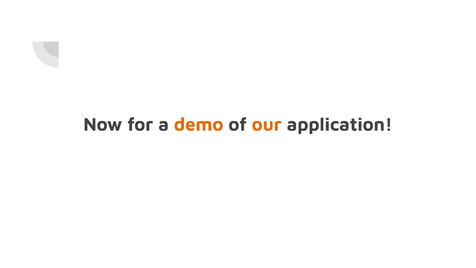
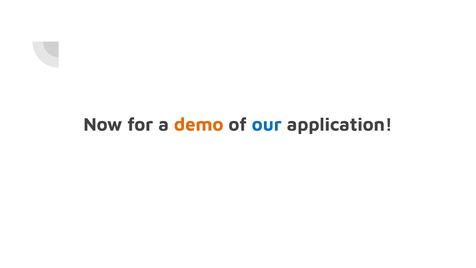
our colour: orange -> blue (267, 124)
